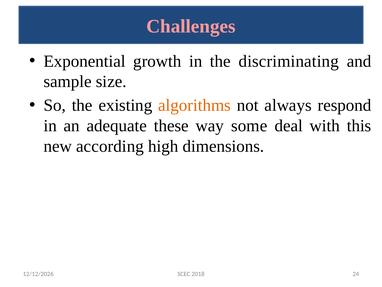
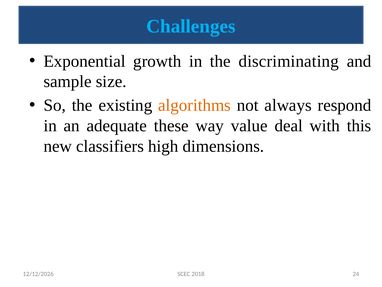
Challenges colour: pink -> light blue (191, 26)
some: some -> value (249, 126)
according: according -> classifiers (110, 146)
